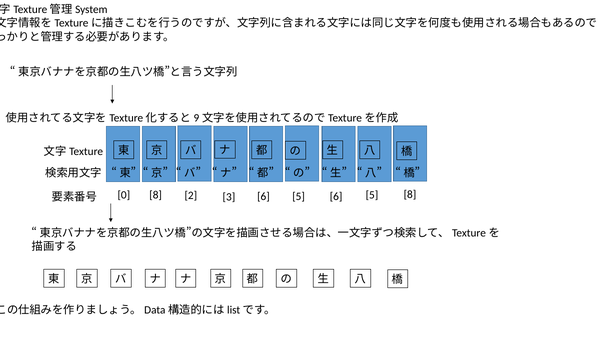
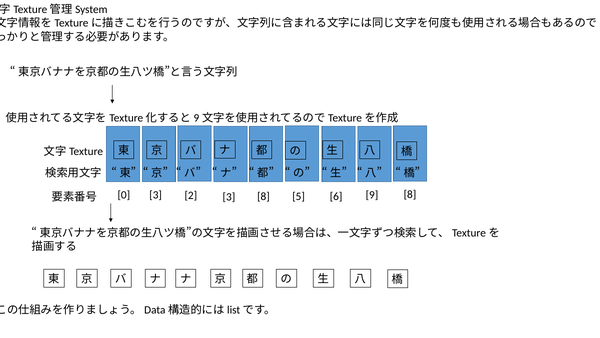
0 8: 8 -> 3 (156, 195)
3 6: 6 -> 8 (263, 196)
5 6 5: 5 -> 9 (372, 195)
